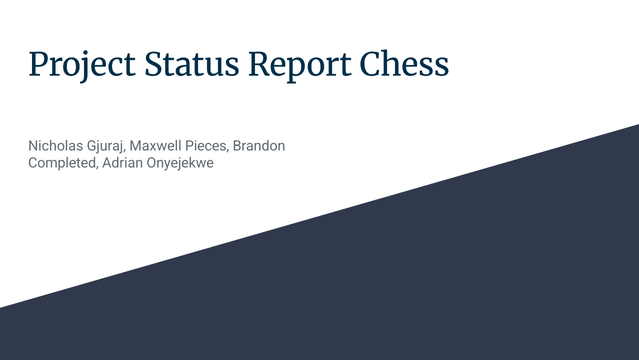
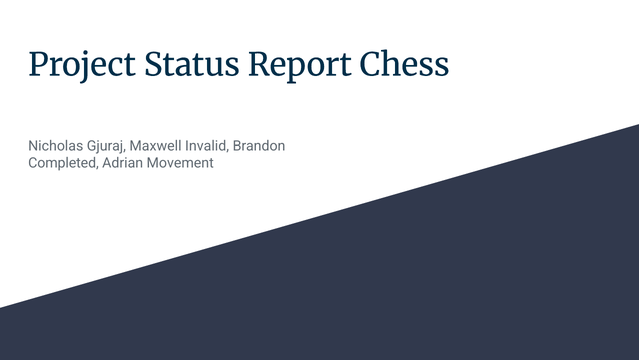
Pieces: Pieces -> Invalid (207, 146)
Onyejekwe: Onyejekwe -> Movement (180, 163)
